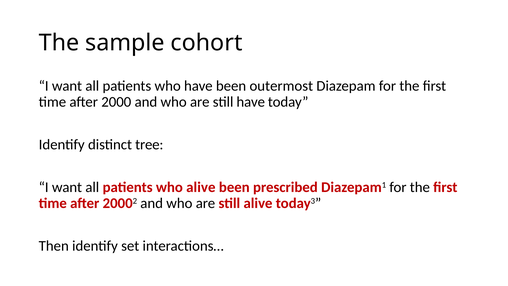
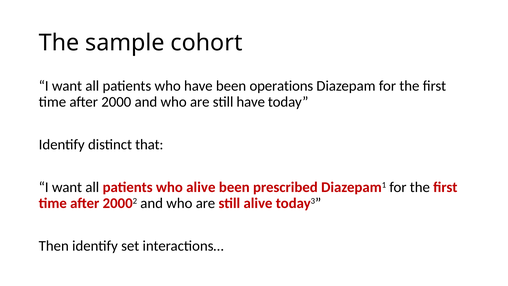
outermost: outermost -> operations (281, 86)
tree: tree -> that (149, 144)
